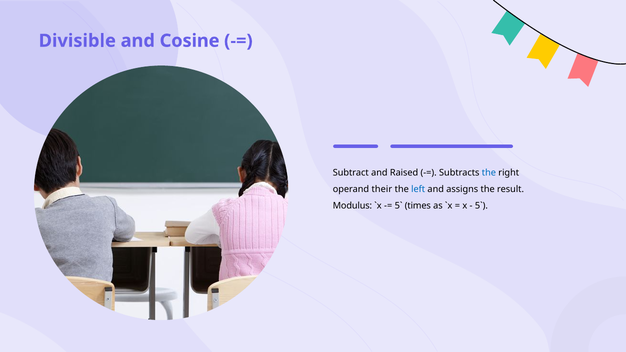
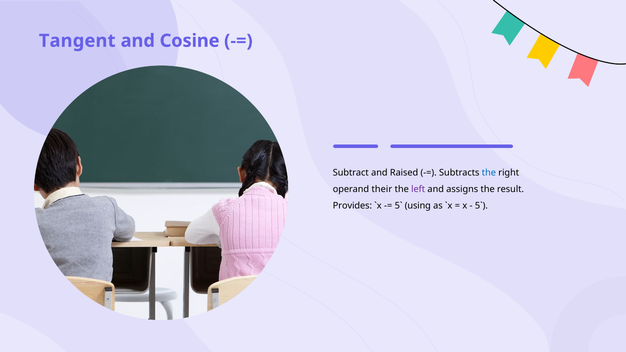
Divisible: Divisible -> Tangent (77, 41)
left colour: blue -> purple (418, 189)
Modulus: Modulus -> Provides (352, 206)
times: times -> using (418, 206)
